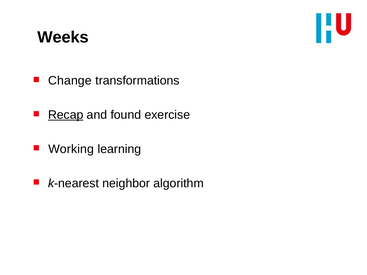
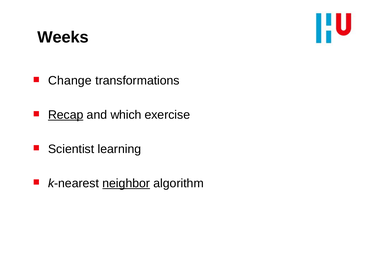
found: found -> which (126, 115)
Working: Working -> Scientist (71, 149)
neighbor underline: none -> present (126, 183)
